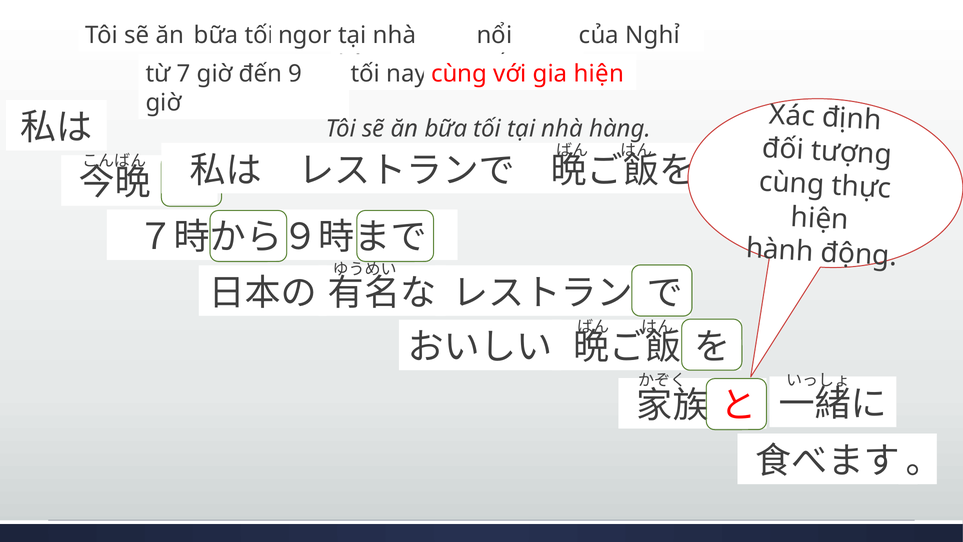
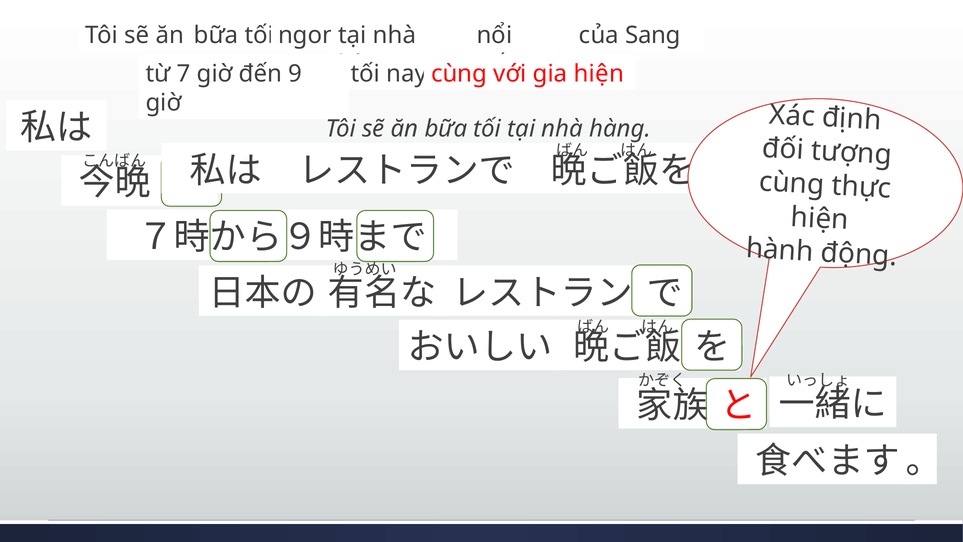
Nghỉ: Nghỉ -> Sang (653, 35)
